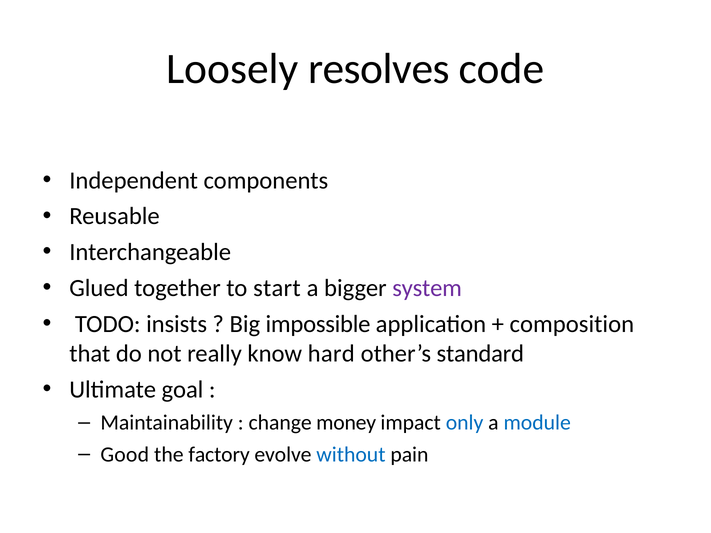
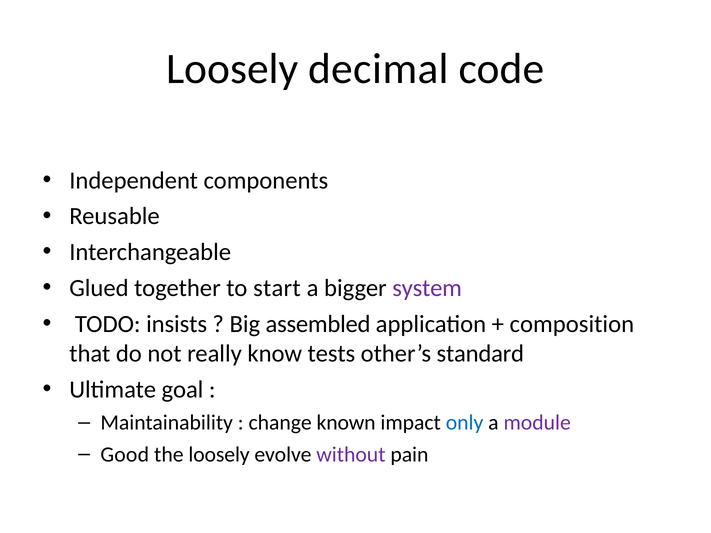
resolves: resolves -> decimal (378, 69)
impossible: impossible -> assembled (318, 324)
hard: hard -> tests (331, 354)
money: money -> known (346, 423)
module colour: blue -> purple (537, 423)
the factory: factory -> loosely (219, 455)
without colour: blue -> purple (351, 455)
